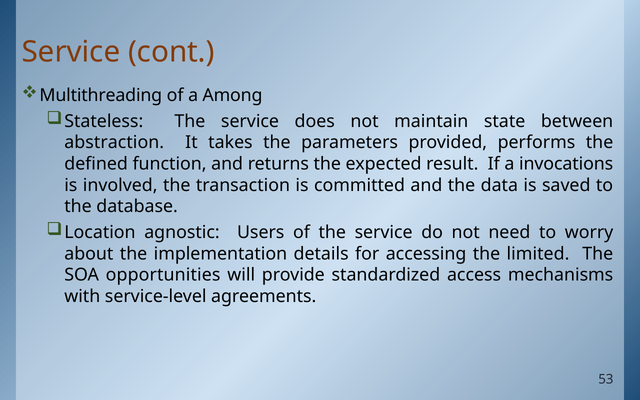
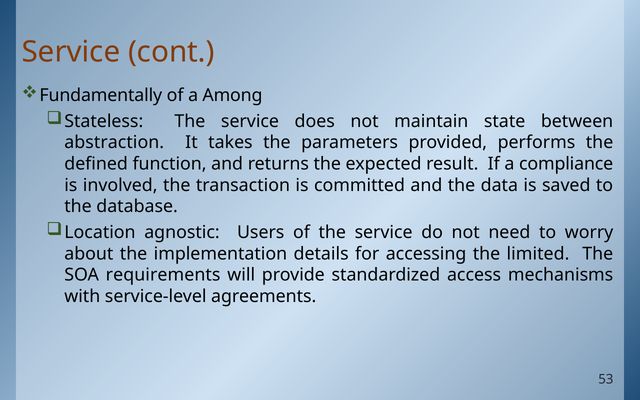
Multithreading: Multithreading -> Fundamentally (101, 95)
invocations: invocations -> compliance (566, 164)
opportunities: opportunities -> requirements (163, 275)
